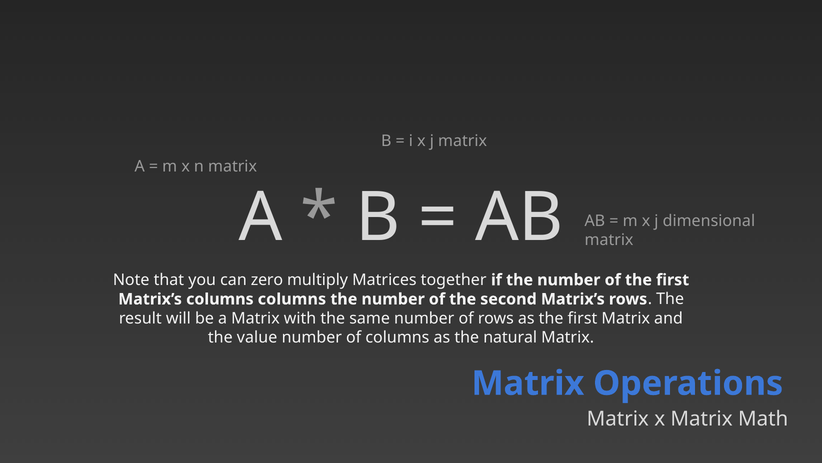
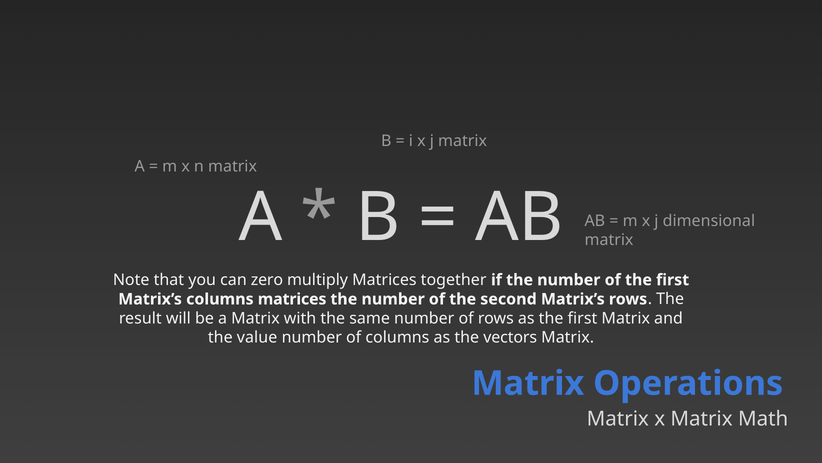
columns columns: columns -> matrices (292, 299)
natural: natural -> vectors (510, 337)
